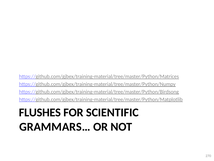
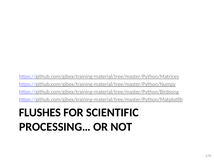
GRAMMARS…: GRAMMARS… -> PROCESSING… (55, 126)
